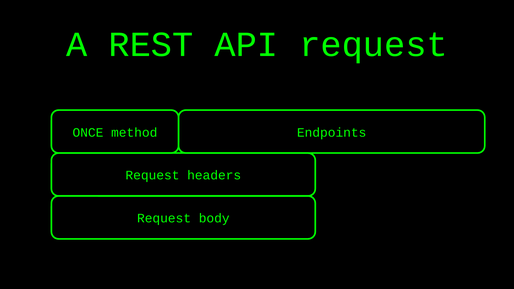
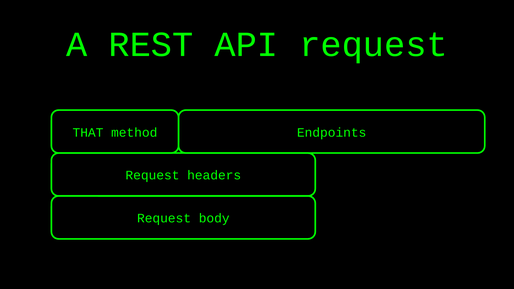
ONCE: ONCE -> THAT (88, 133)
